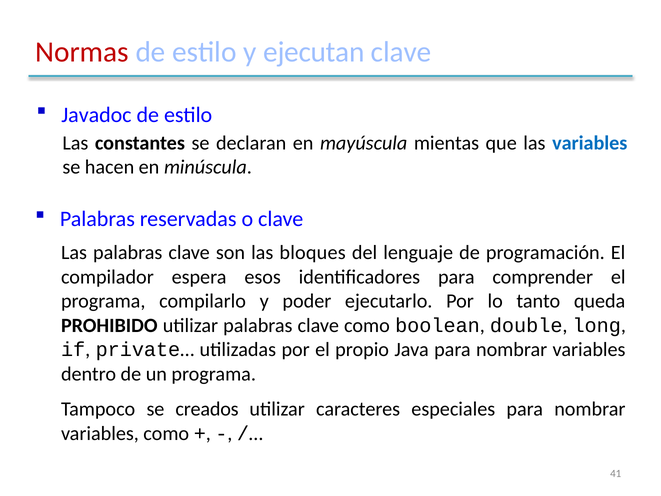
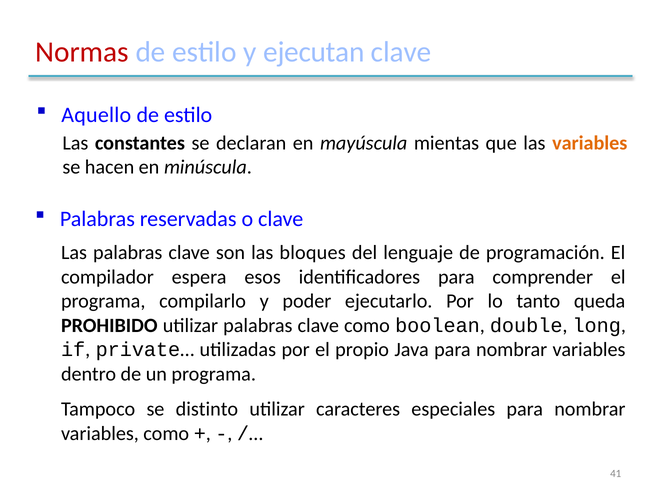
Javadoc: Javadoc -> Aquello (96, 115)
variables colour: blue -> orange (590, 143)
creados: creados -> distinto (207, 409)
